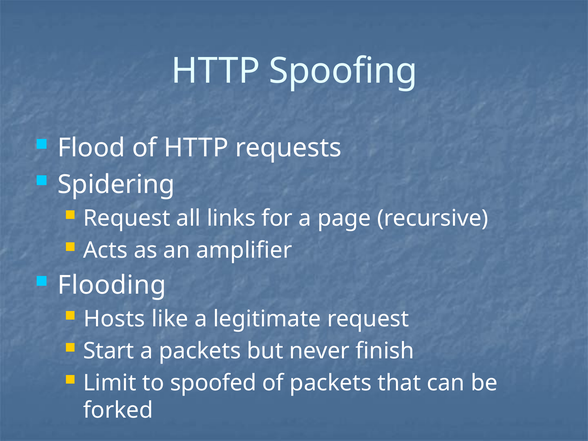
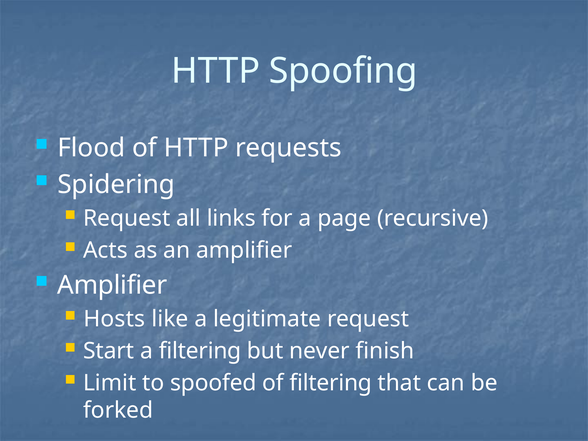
Flooding: Flooding -> Amplifier (112, 285)
a packets: packets -> filtering (200, 351)
of packets: packets -> filtering (331, 383)
